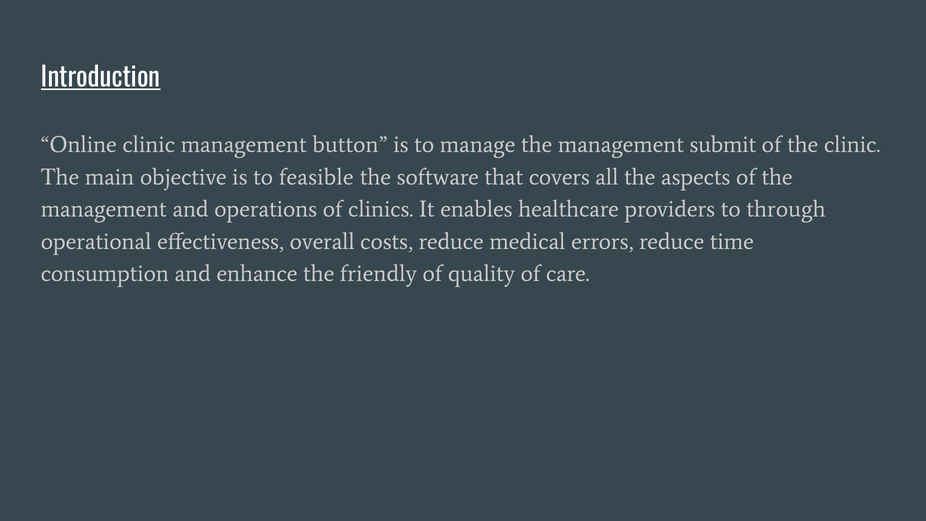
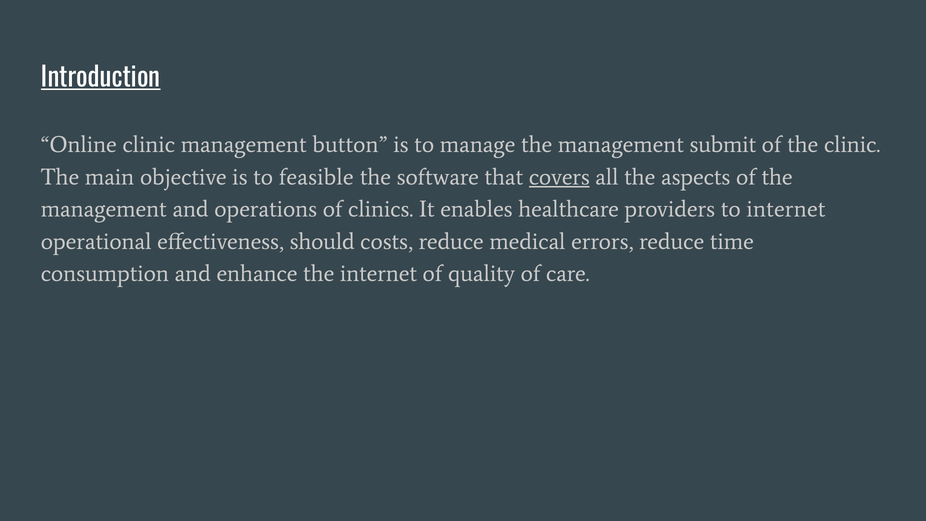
covers underline: none -> present (559, 177)
to through: through -> internet (786, 209)
overall: overall -> should (322, 241)
the friendly: friendly -> internet (378, 274)
